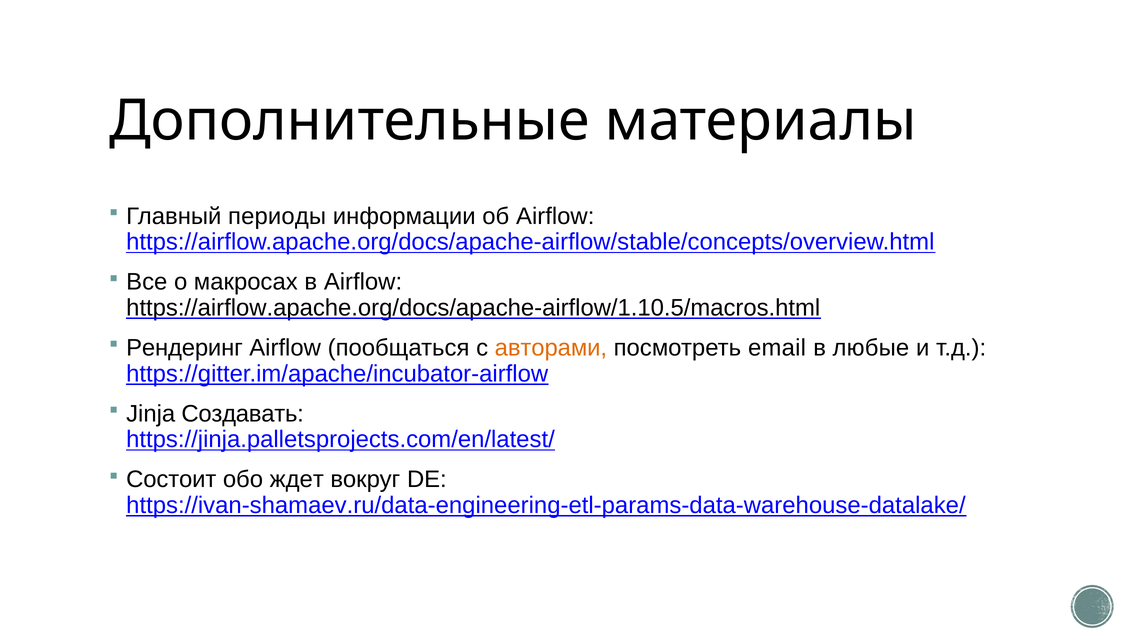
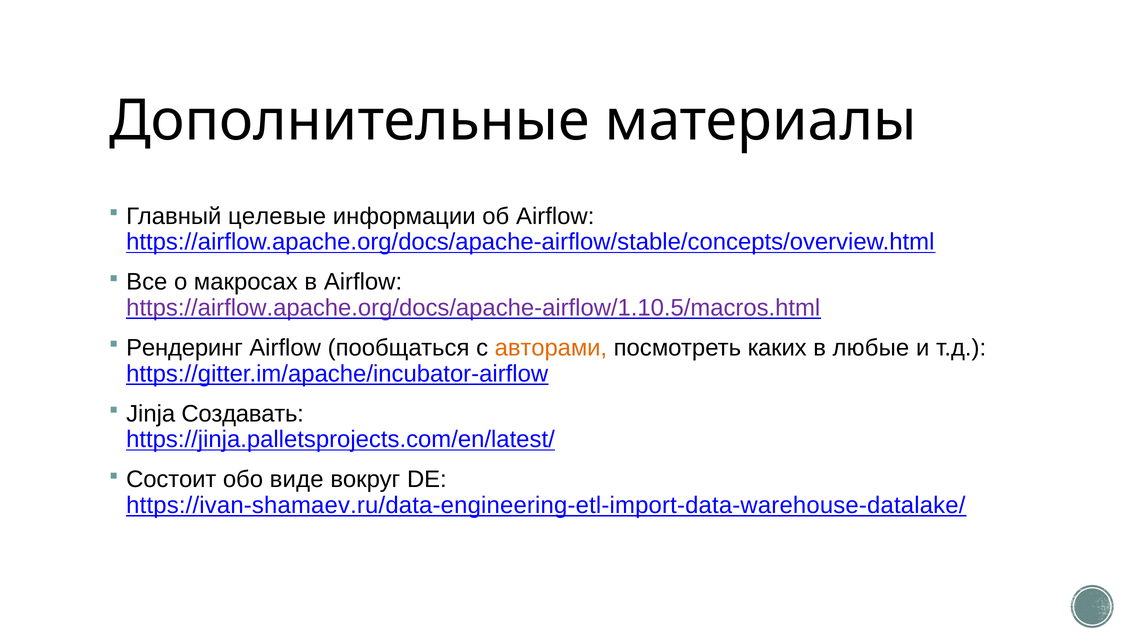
периоды: периоды -> целевые (277, 216)
https://airflow.apache.org/docs/apache-airflow/1.10.5/macros.html colour: black -> purple (473, 308)
email: email -> каких (777, 348)
ждет: ждет -> виде (297, 480)
https://ivan-shamaev.ru/data-engineering-etl-params-data-warehouse-datalake/: https://ivan-shamaev.ru/data-engineering-etl-params-data-warehouse-datalake/ -> https://ivan-shamaev.ru/data-engineering-etl-import-data-warehouse-datalake/ (546, 505)
